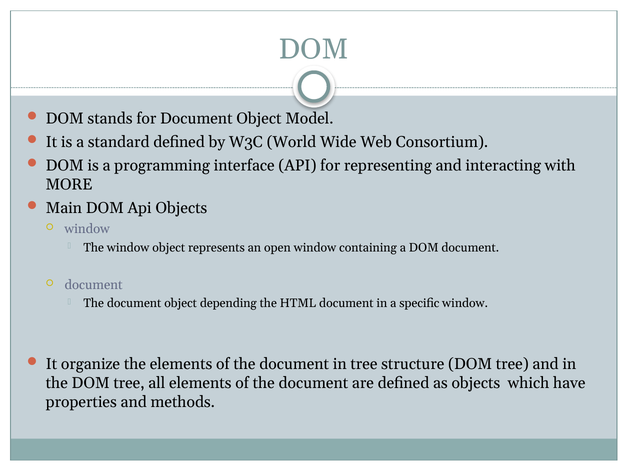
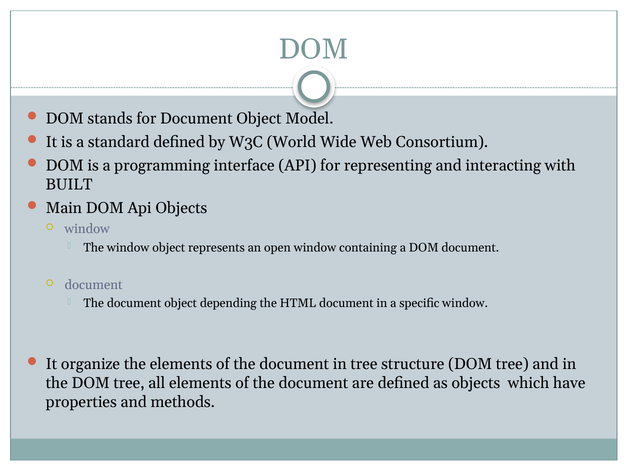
MORE: MORE -> BUILT (69, 184)
